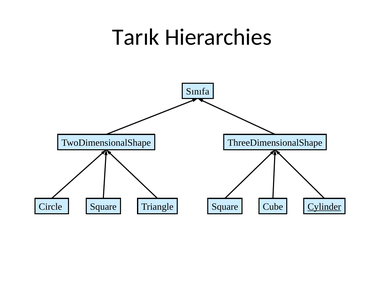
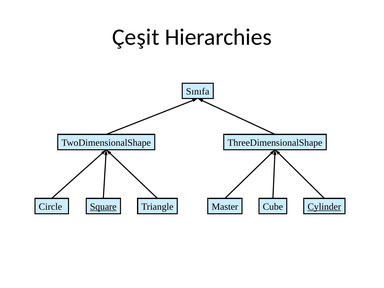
Tarık: Tarık -> Çeşit (136, 37)
Square underline: none -> present (103, 207)
Square: Square -> Master (225, 207)
